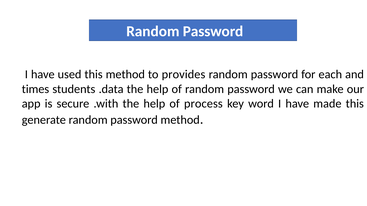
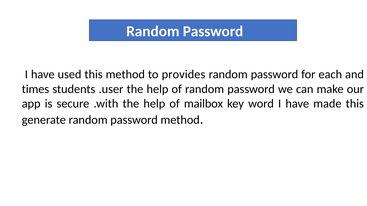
.data: .data -> .user (111, 89)
process: process -> mailbox (203, 104)
